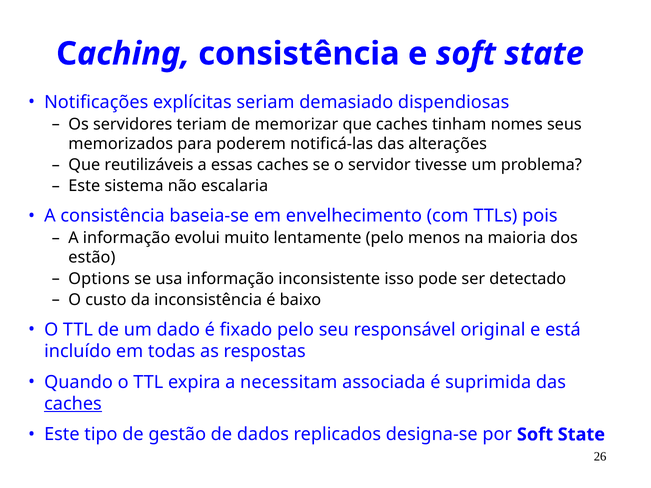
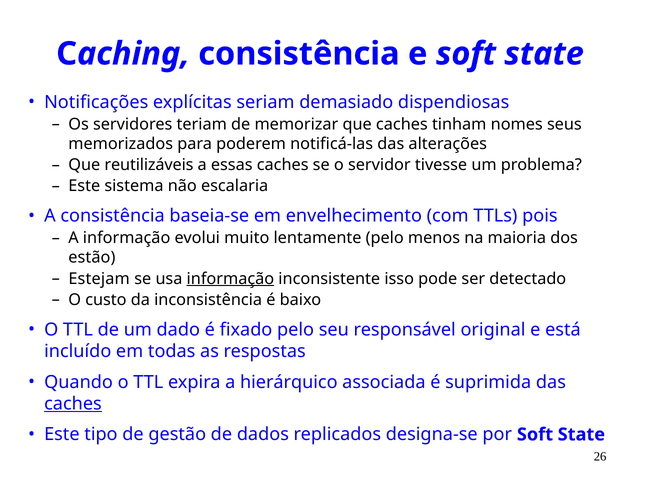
Options: Options -> Estejam (99, 279)
informação underline: none -> present (230, 279)
necessitam: necessitam -> hierárquico (289, 382)
